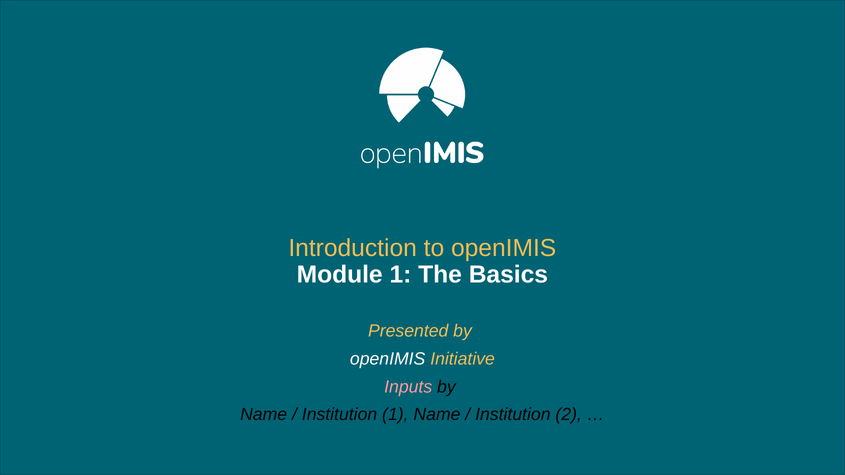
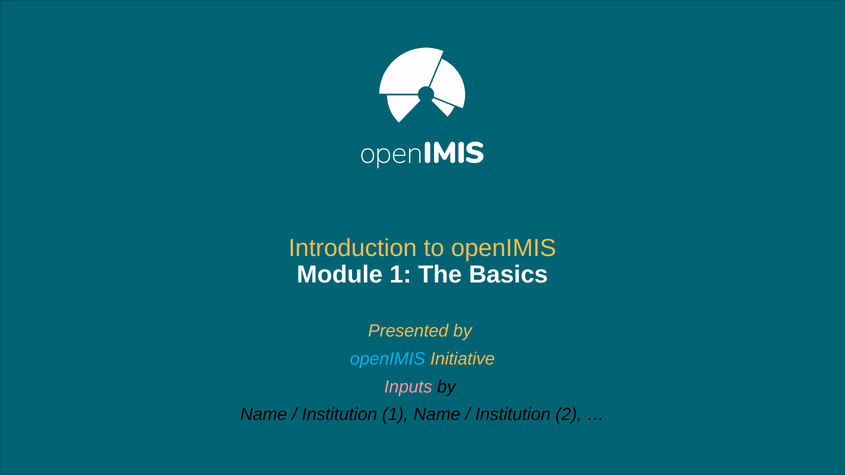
openIMIS colour: white -> light blue (388, 359)
